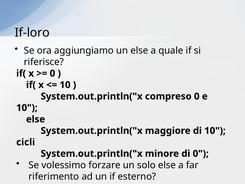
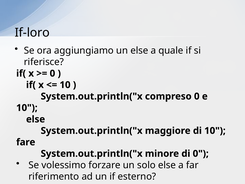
cicli: cicli -> fare (26, 142)
